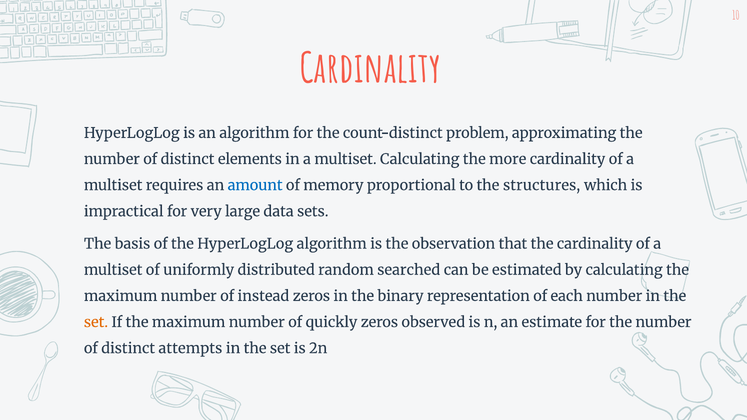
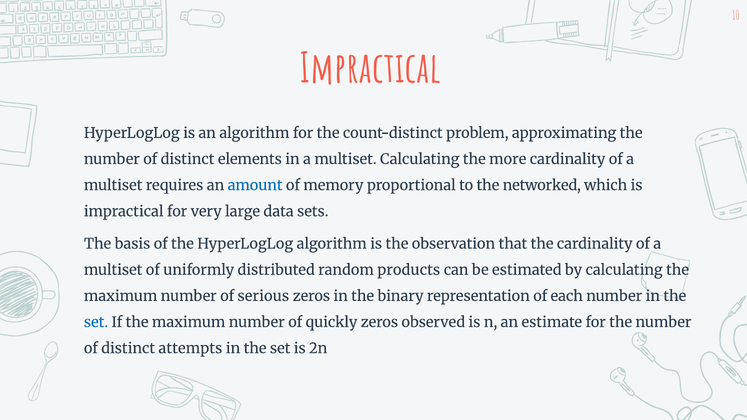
Cardinality: Cardinality -> Impractical (370, 69)
structures: structures -> networked (542, 185)
searched: searched -> products (409, 270)
instead: instead -> serious (263, 296)
set colour: orange -> blue (96, 322)
